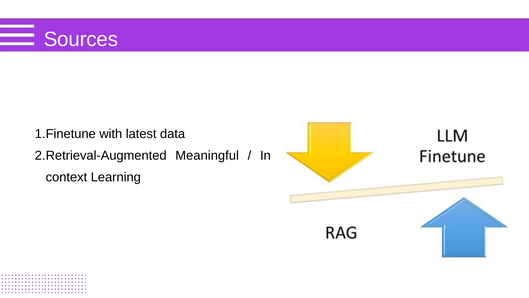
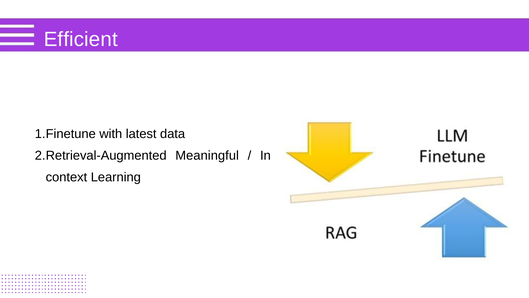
Sources: Sources -> Efficient (81, 39)
